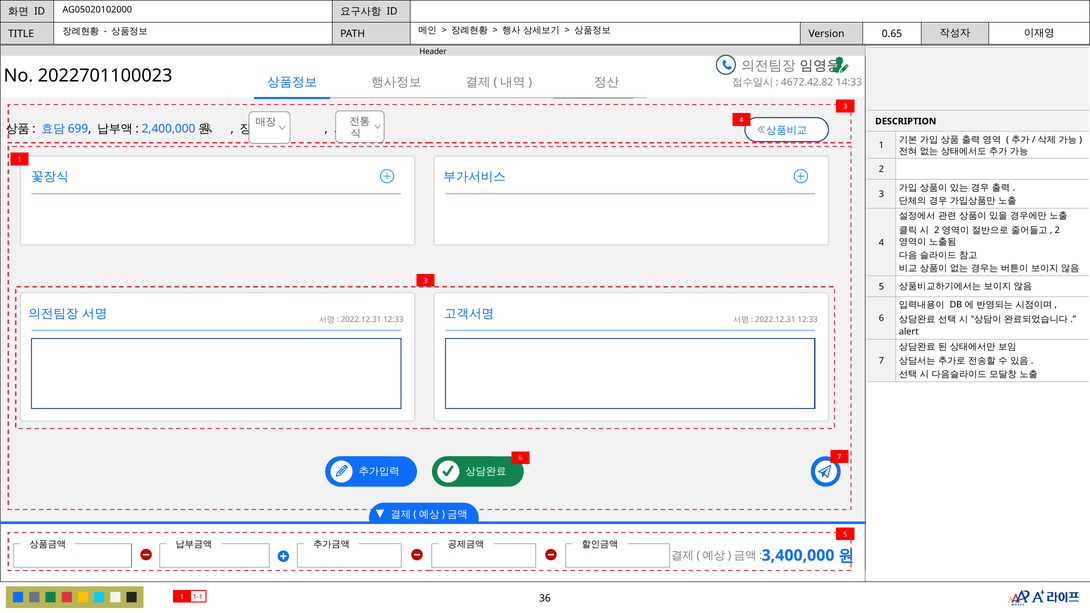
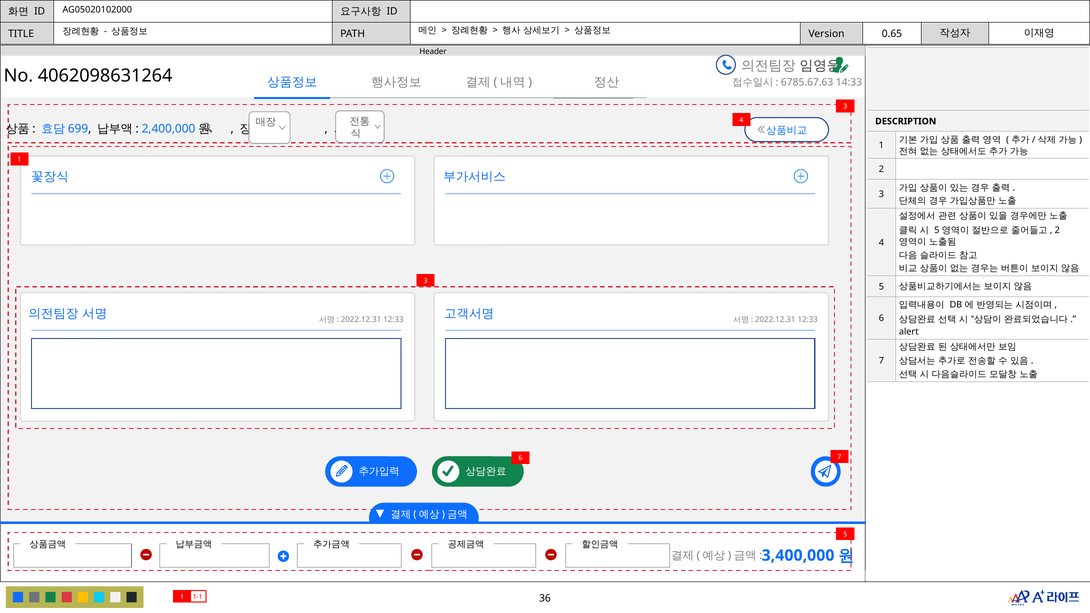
2022701100023: 2022701100023 -> 4062098631264 (105, 76)
4672.42.82: 4672.42.82 -> 6785.67.63 (807, 82)
2: 2 -> 5 (937, 230)
